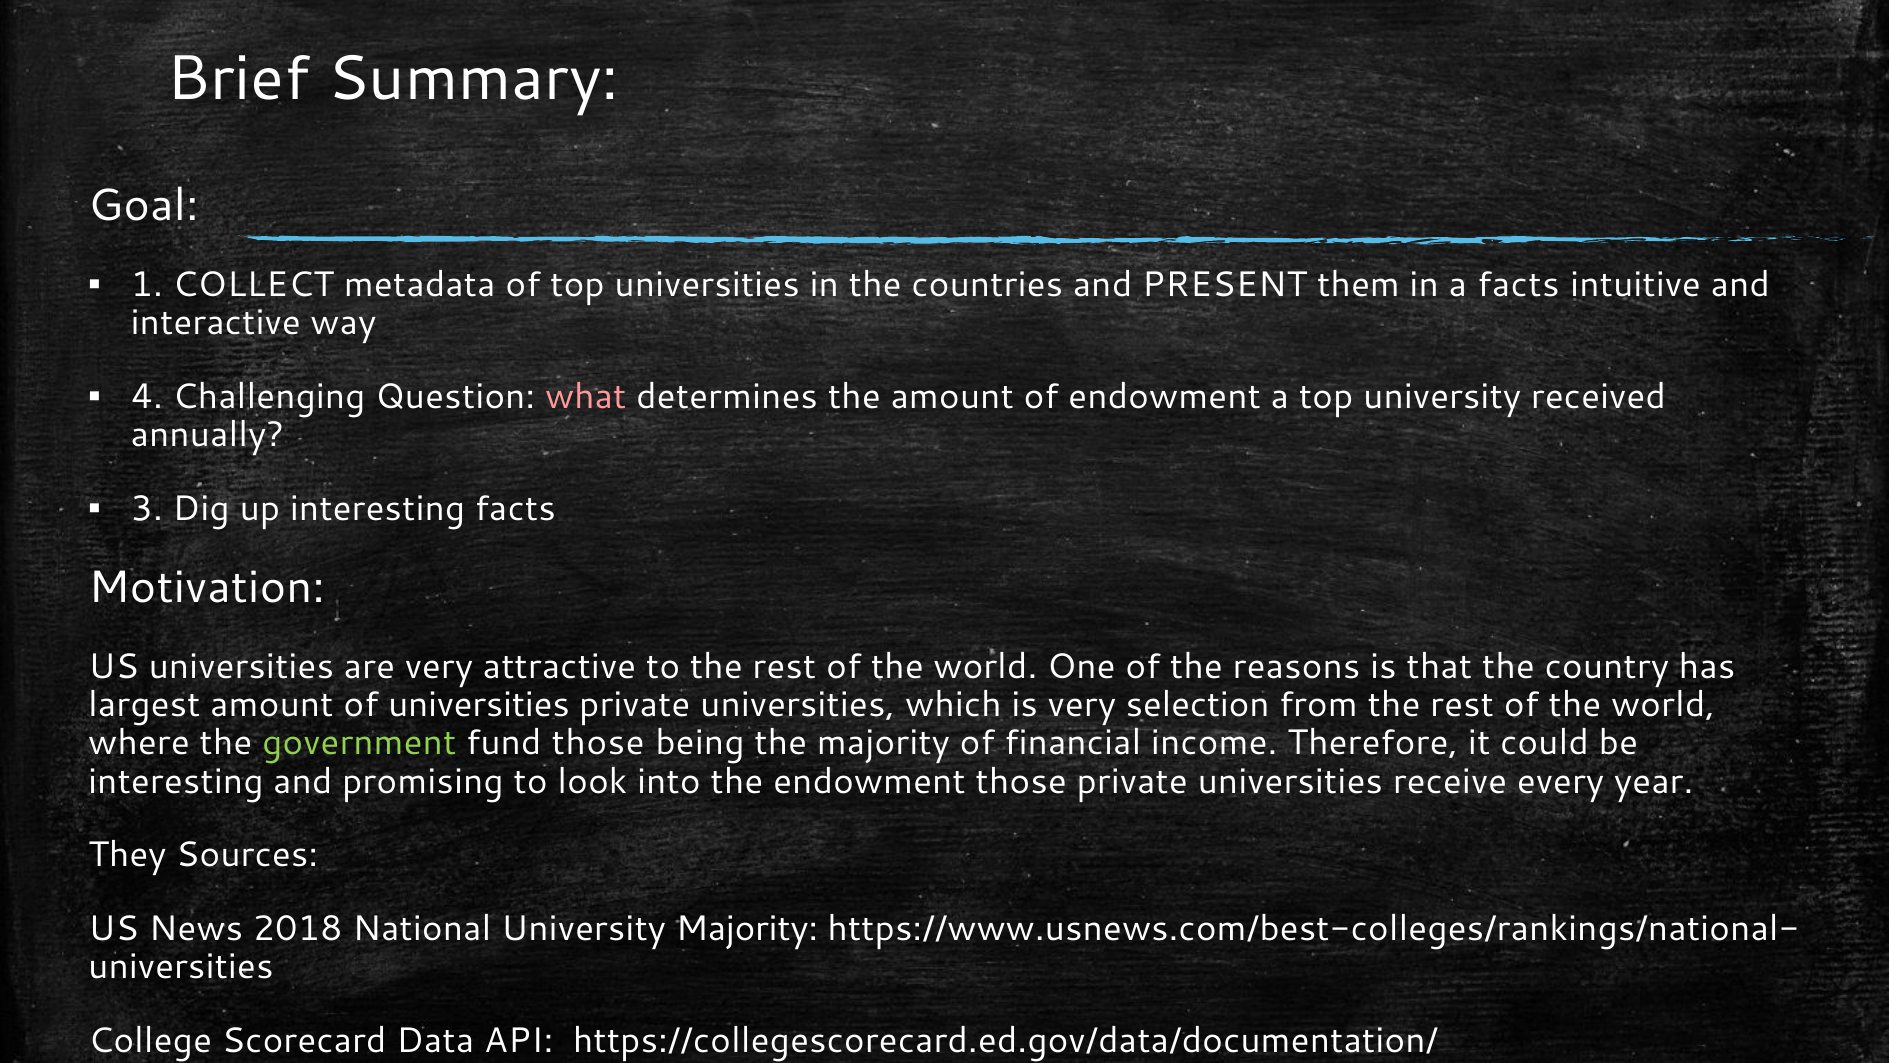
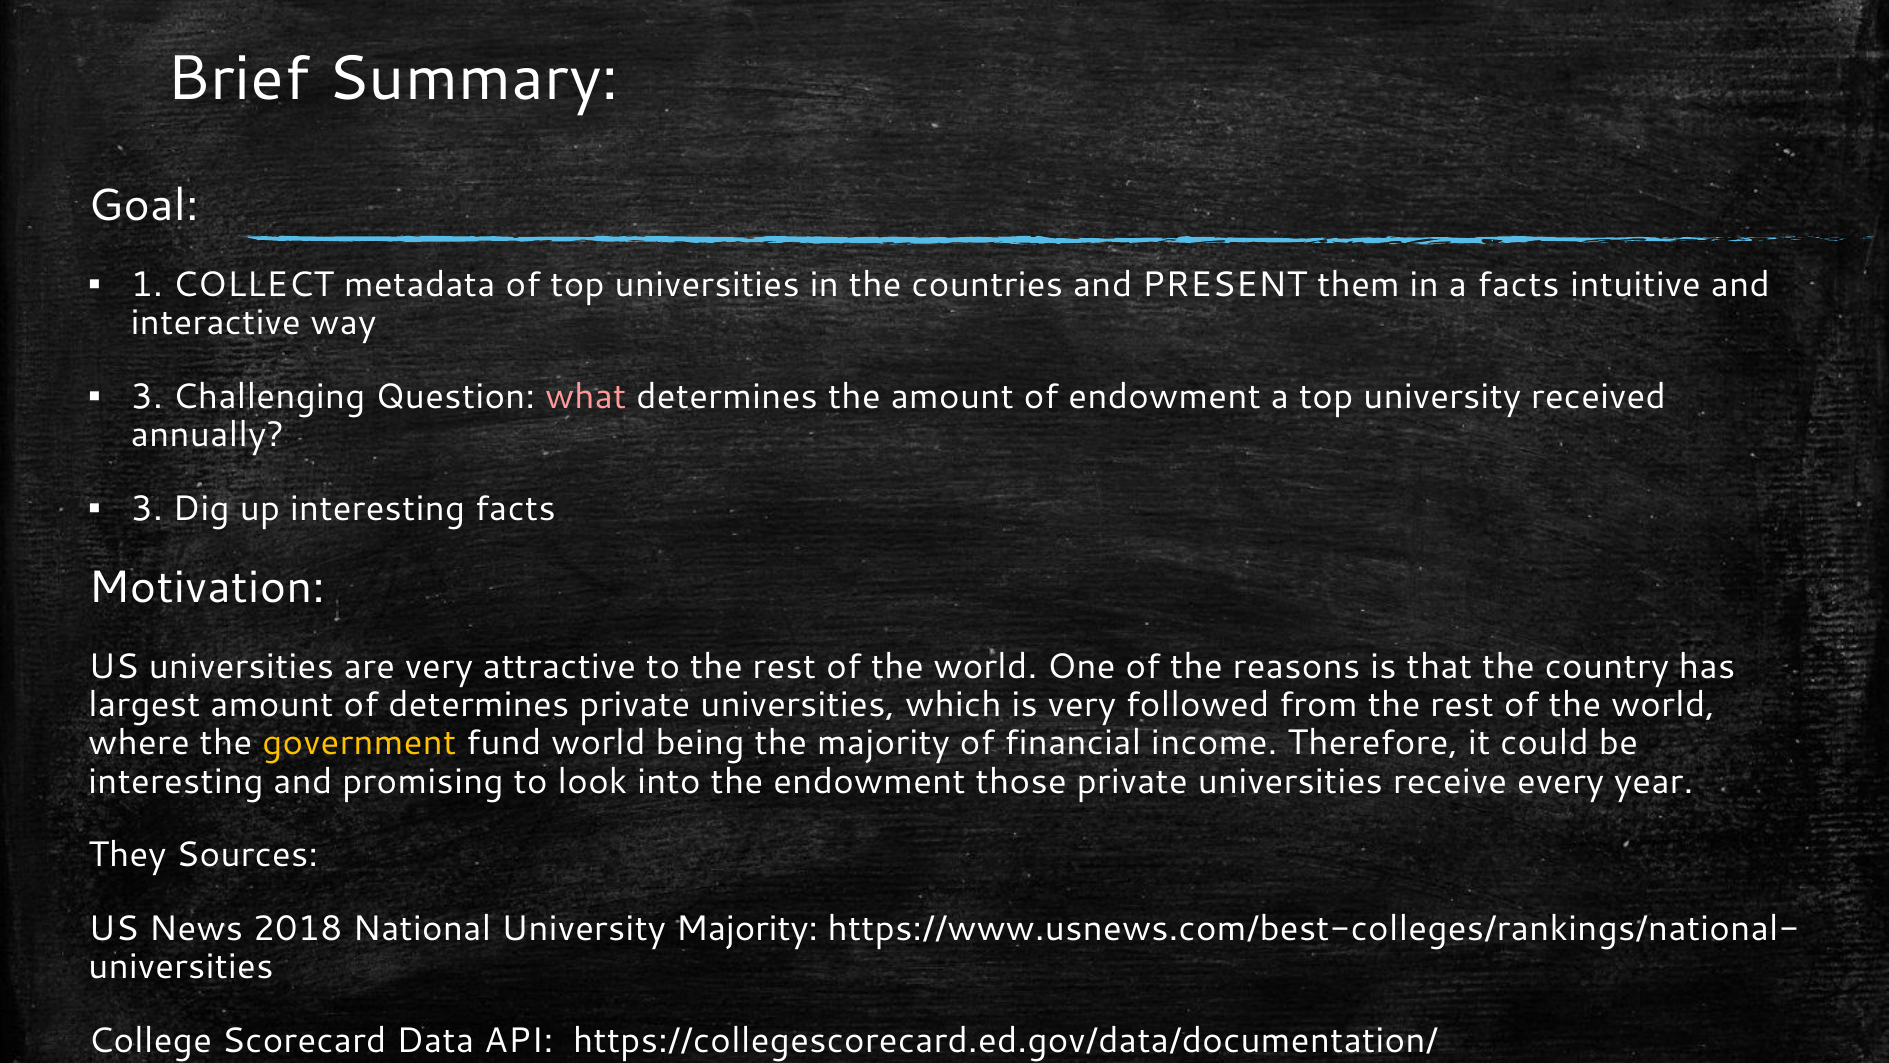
4: 4 -> 3 (147, 397)
of universities: universities -> determines (479, 705)
selection: selection -> followed (1198, 705)
government colour: light green -> yellow (359, 743)
fund those: those -> world (598, 743)
